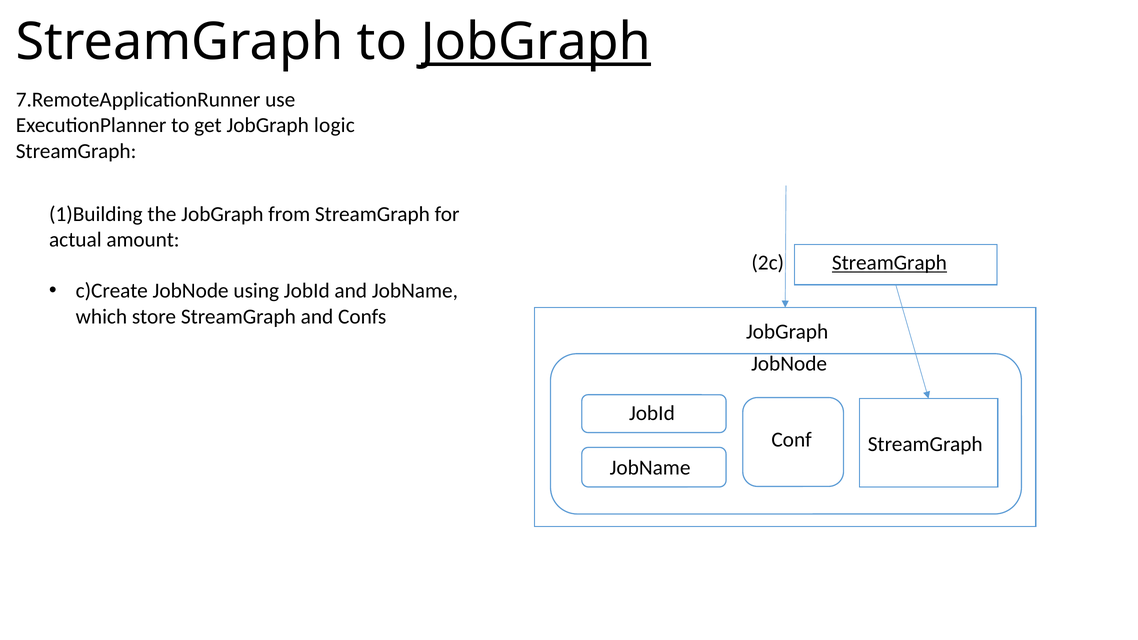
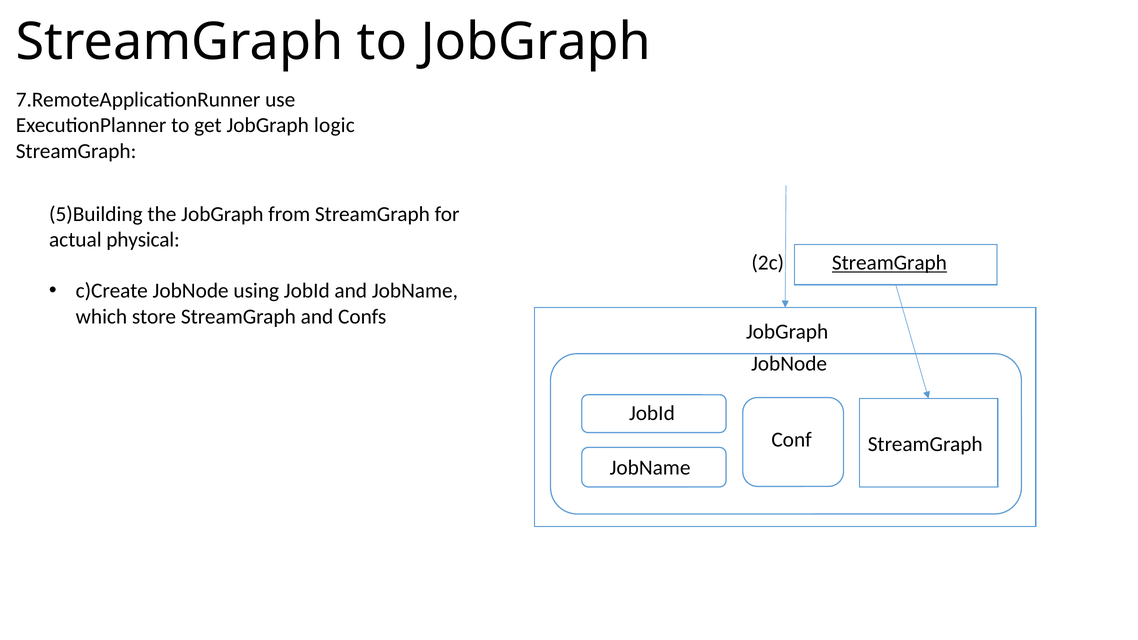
JobGraph underline: present -> none (536, 42)
1)Building: 1)Building -> 5)Building (96, 214)
amount: amount -> physical (143, 240)
